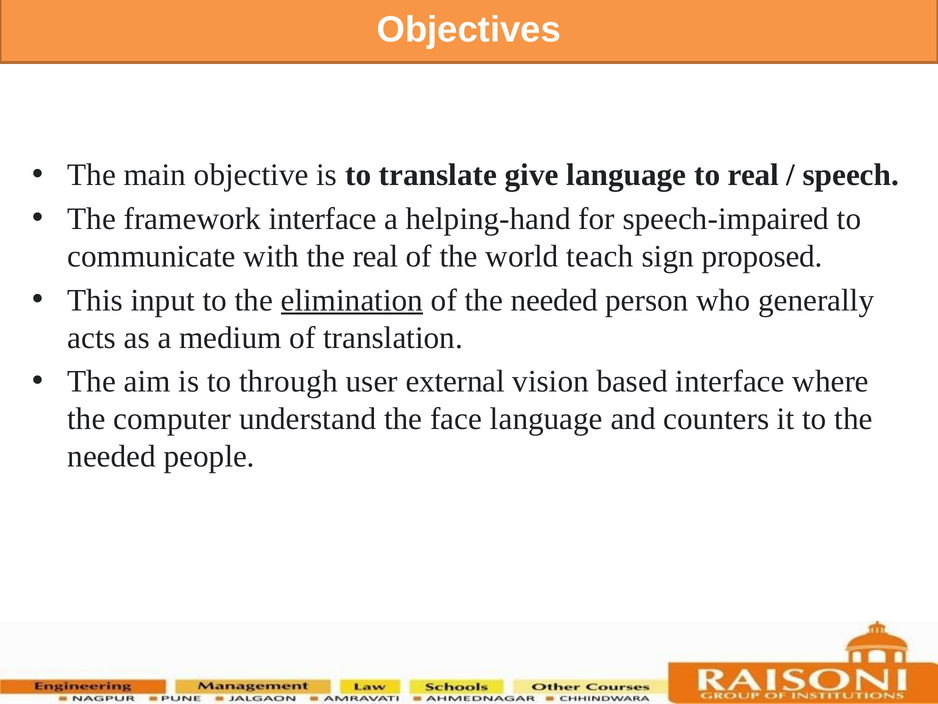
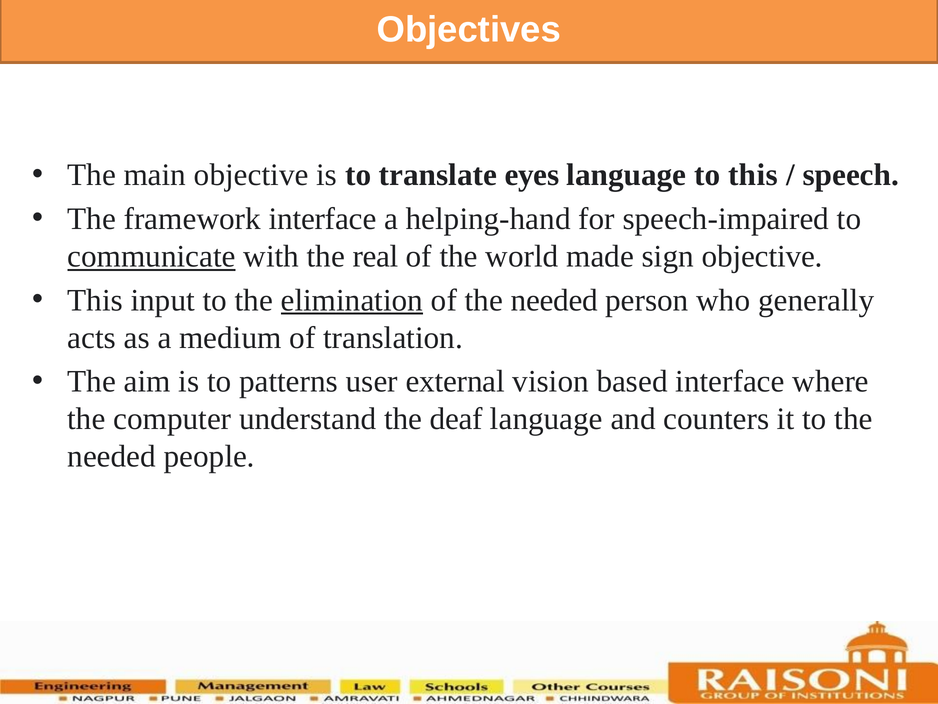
give: give -> eyes (532, 175)
to real: real -> this (753, 175)
communicate underline: none -> present (152, 256)
teach: teach -> made (600, 256)
sign proposed: proposed -> objective (762, 256)
through: through -> patterns (288, 381)
face: face -> deaf (456, 419)
